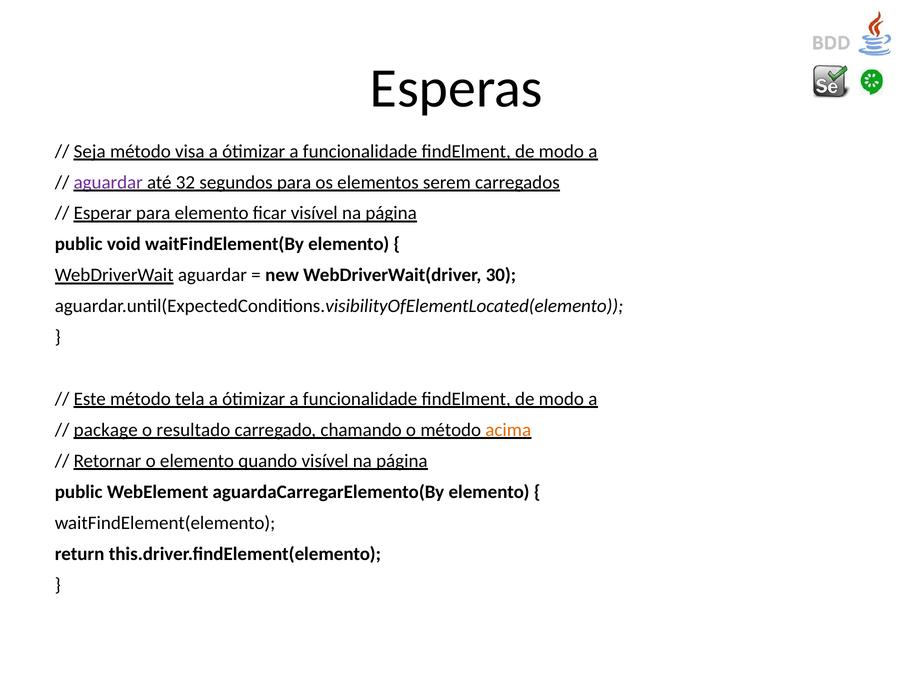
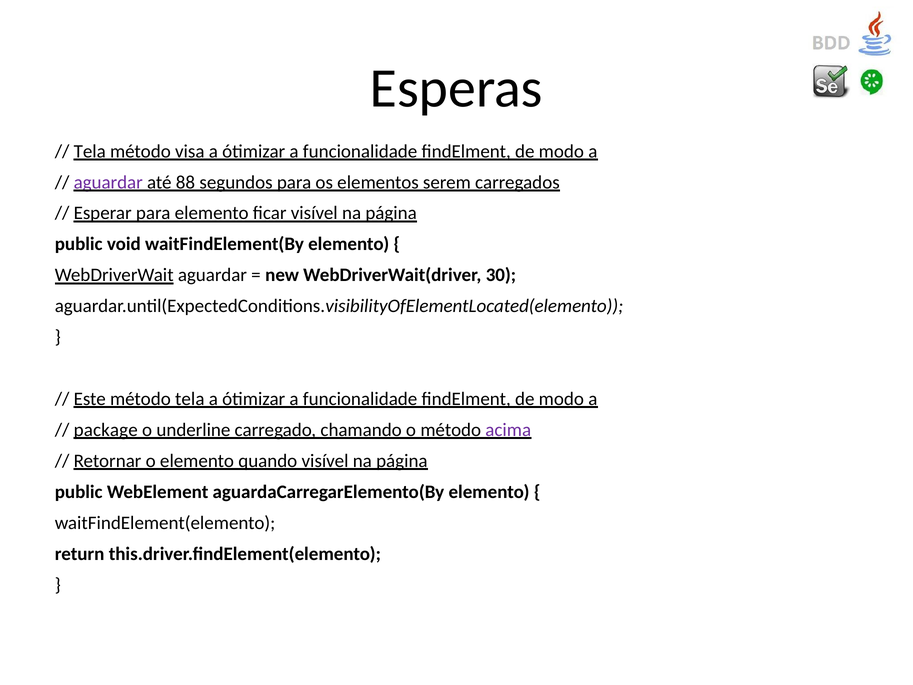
Seja: Seja -> Tela (90, 151)
32: 32 -> 88 (185, 182)
resultado: resultado -> underline (193, 430)
acima colour: orange -> purple (508, 430)
